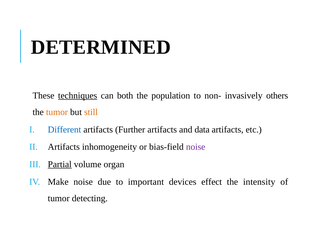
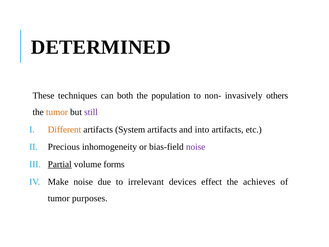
techniques underline: present -> none (78, 96)
still colour: orange -> purple (91, 112)
Different colour: blue -> orange (64, 129)
Further: Further -> System (130, 129)
data: data -> into (202, 129)
Artifacts: Artifacts -> Precious (64, 147)
organ: organ -> forms (114, 164)
important: important -> irrelevant (146, 182)
intensity: intensity -> achieves (259, 182)
detecting: detecting -> purposes (90, 198)
